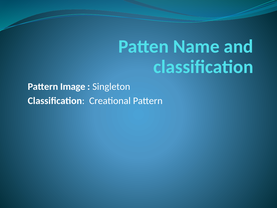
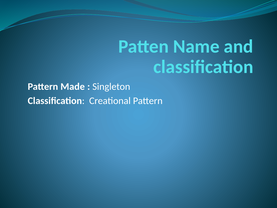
Image: Image -> Made (73, 87)
